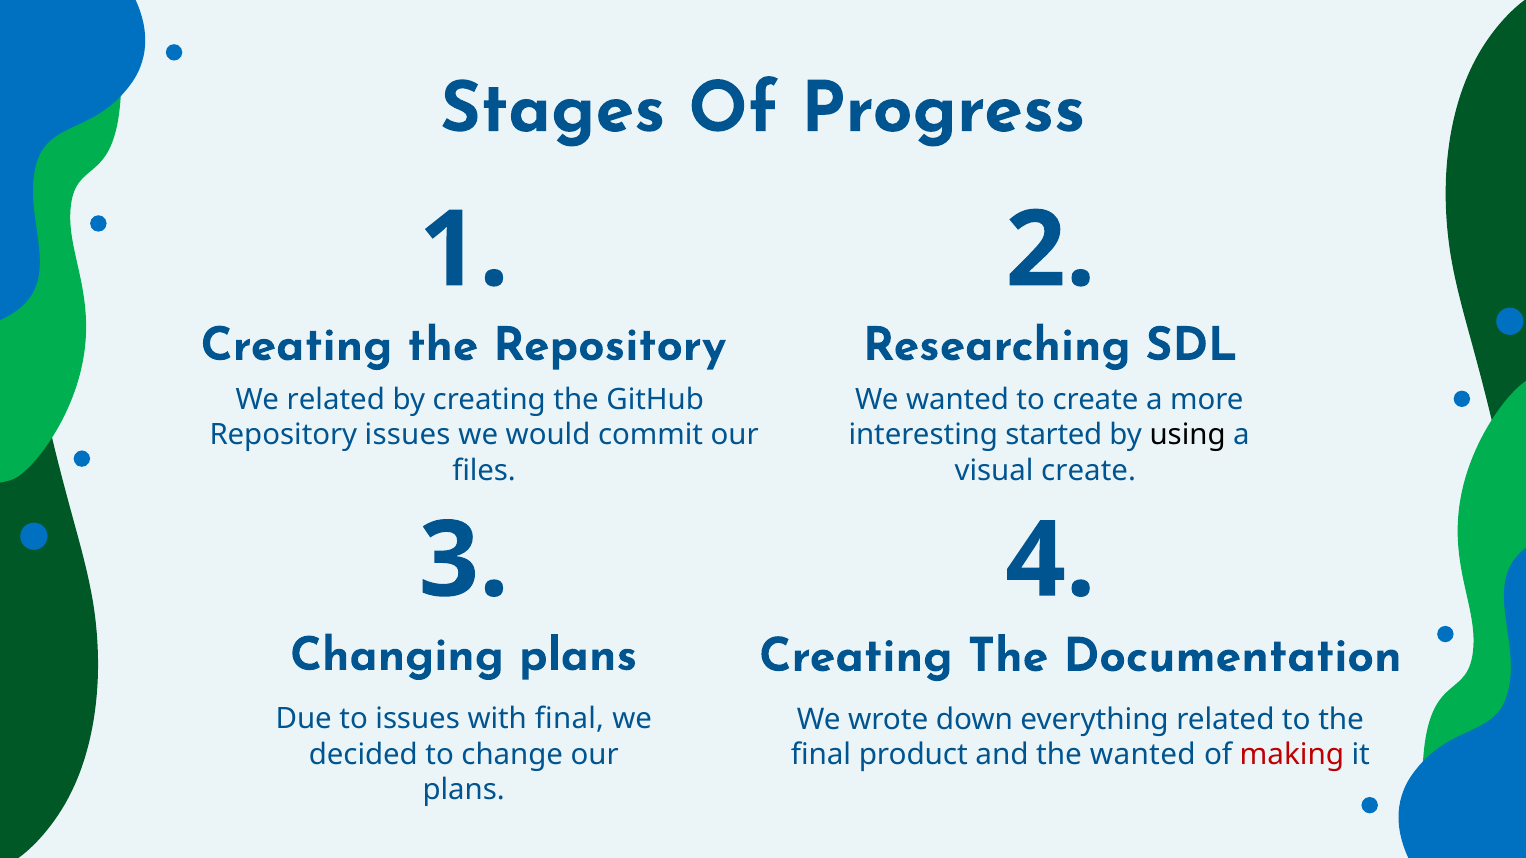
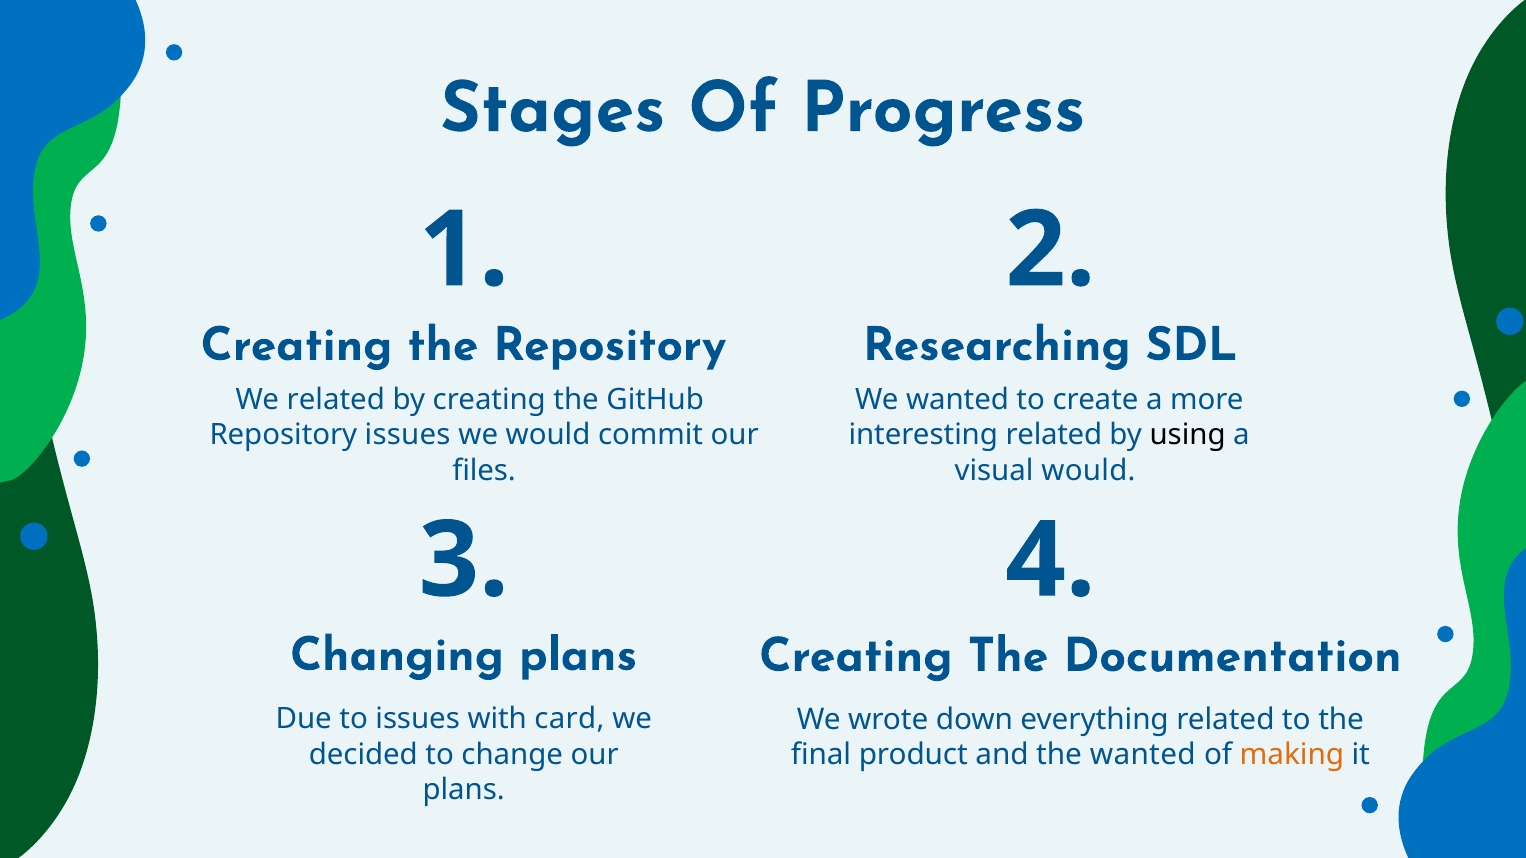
interesting started: started -> related (1054, 435)
visual create: create -> would (1088, 471)
with final: final -> card (569, 720)
making colour: red -> orange (1292, 755)
